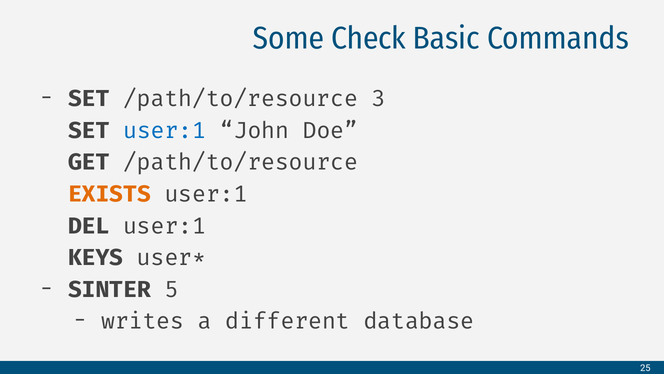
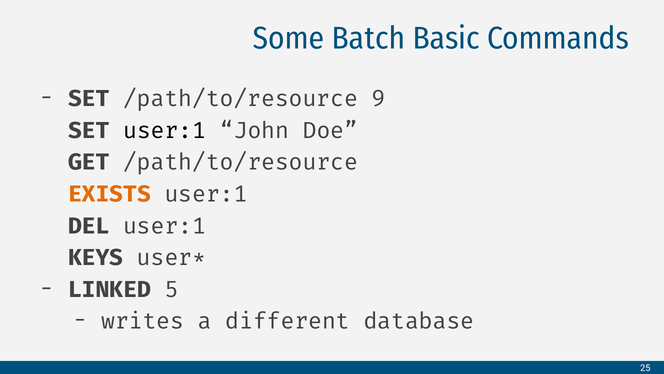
Check: Check -> Batch (368, 38)
3: 3 -> 9 (379, 99)
user:1 colour: blue -> black (165, 130)
SINTER: SINTER -> LINKED (109, 289)
